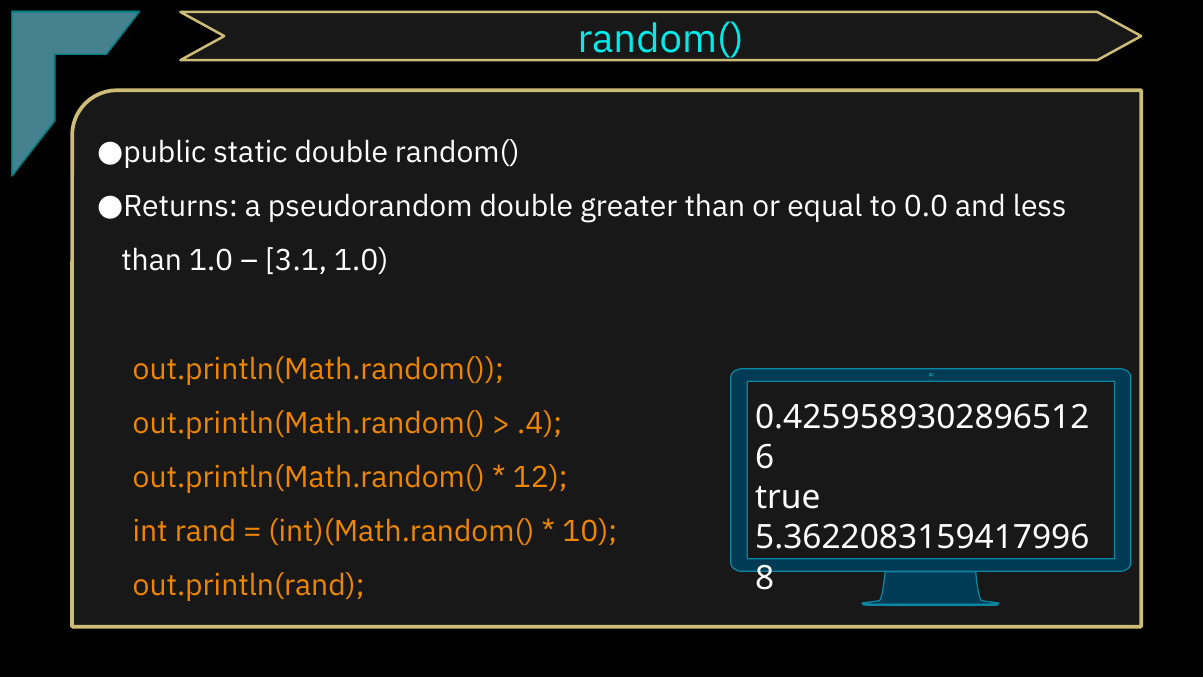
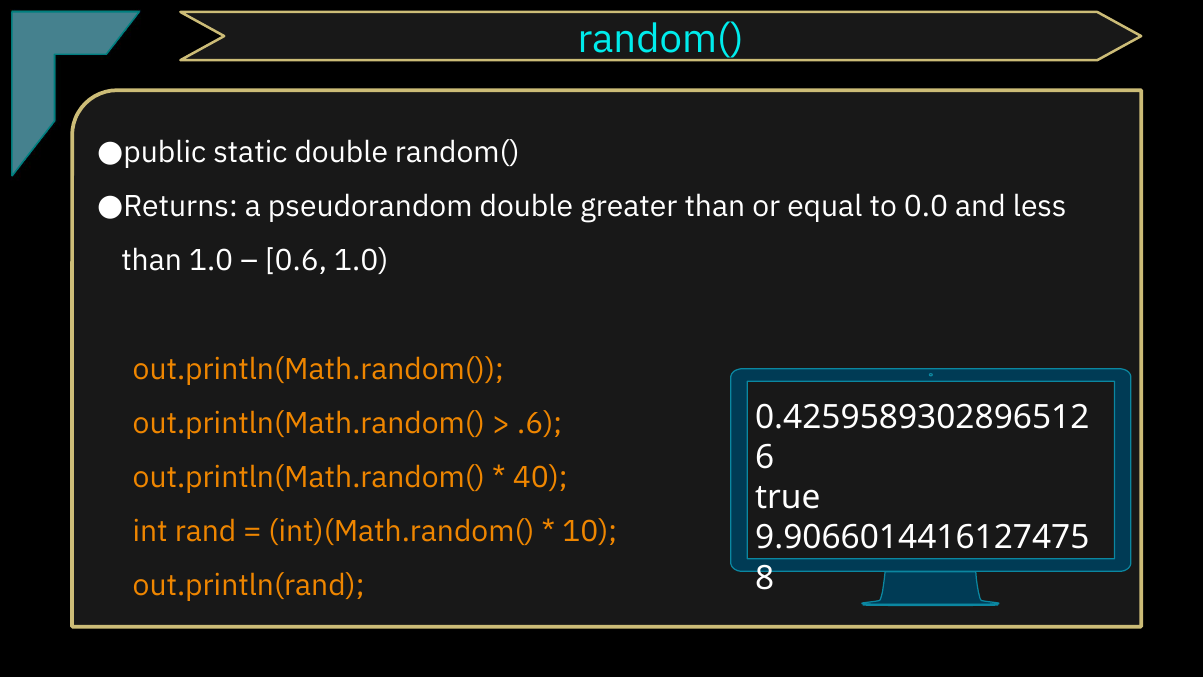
3.1: 3.1 -> 0.6 (296, 261)
.4: .4 -> .6 (540, 423)
12: 12 -> 40 (540, 477)
5.3622083159417996: 5.3622083159417996 -> 9.9066014416127475 (922, 538)
